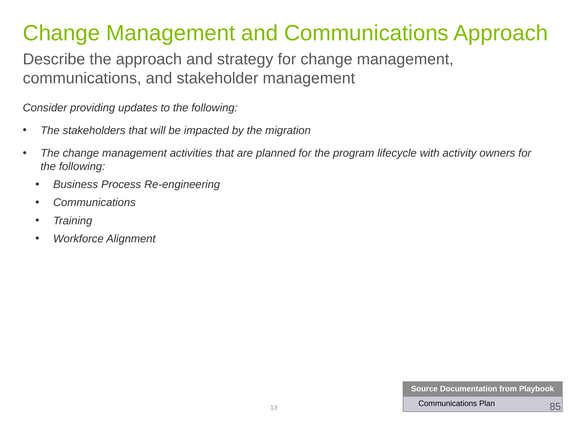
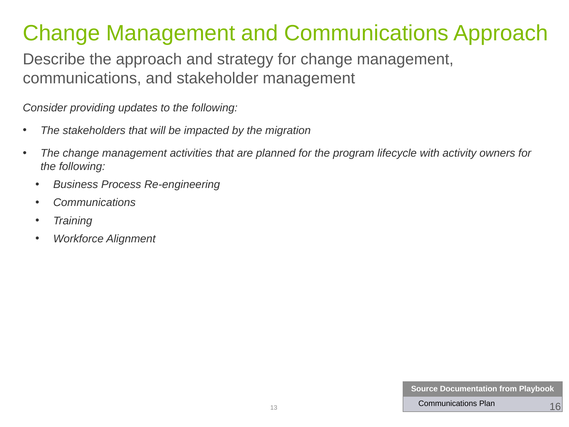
85: 85 -> 16 (555, 407)
